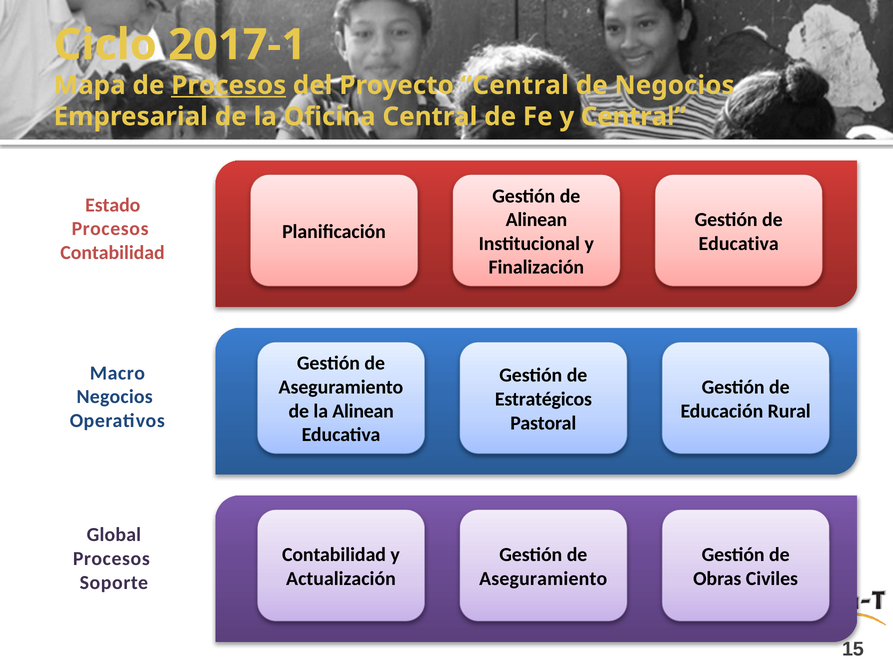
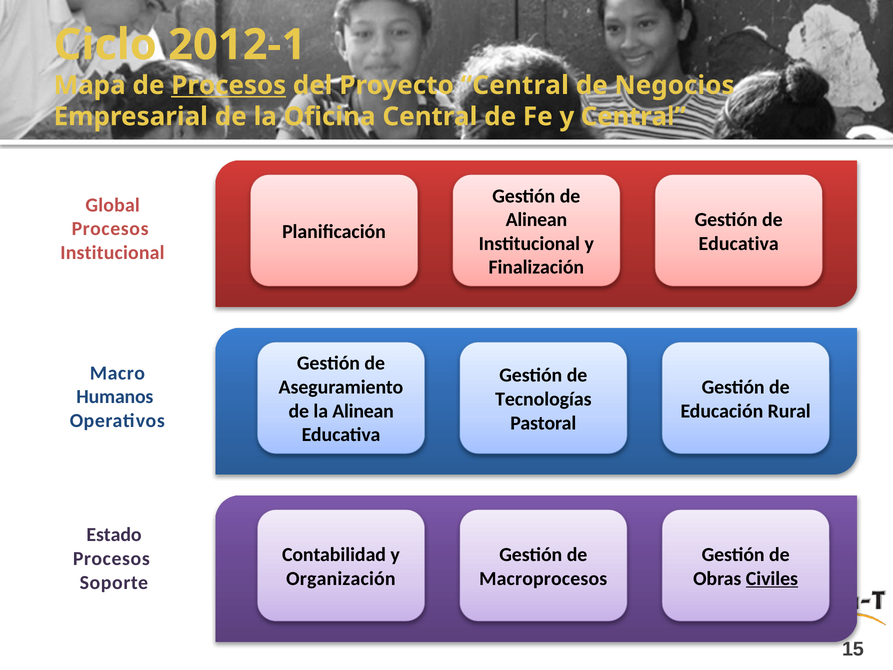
2017-1: 2017-1 -> 2012-1 (237, 45)
Estado: Estado -> Global (113, 205)
Contabilidad: Contabilidad -> Institucional (112, 253)
Negocios: Negocios -> Humanos (115, 397)
Estratégicos: Estratégicos -> Tecnologías (543, 399)
Global: Global -> Estado (114, 535)
Actualización: Actualización -> Organización (341, 578)
Aseguramiento: Aseguramiento -> Macroprocesos (543, 578)
Civiles underline: none -> present (772, 578)
